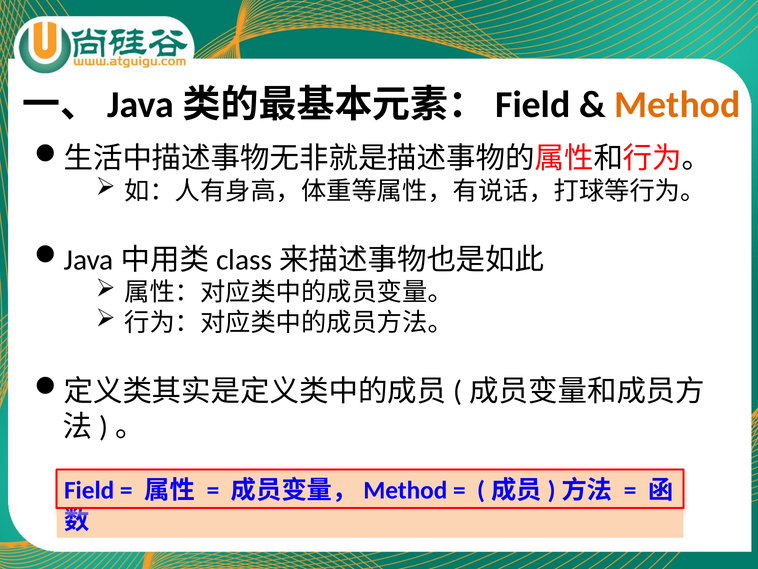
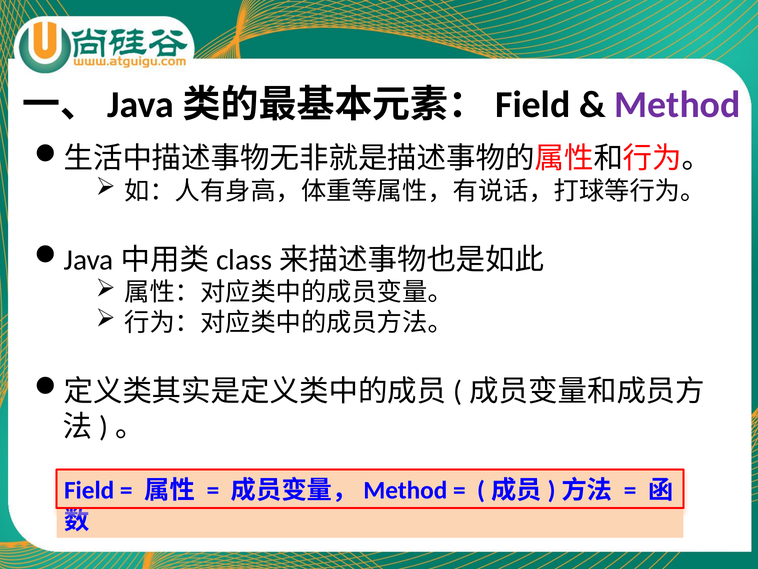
Method colour: orange -> purple (677, 104)
